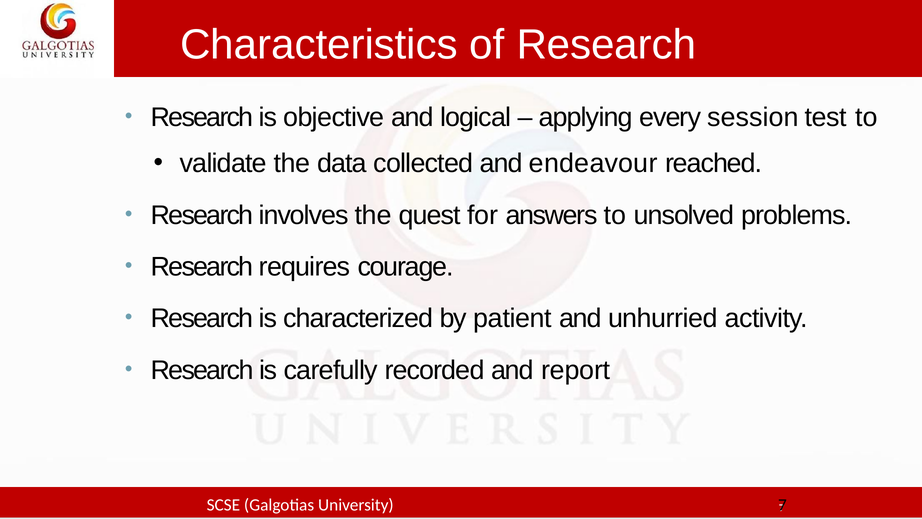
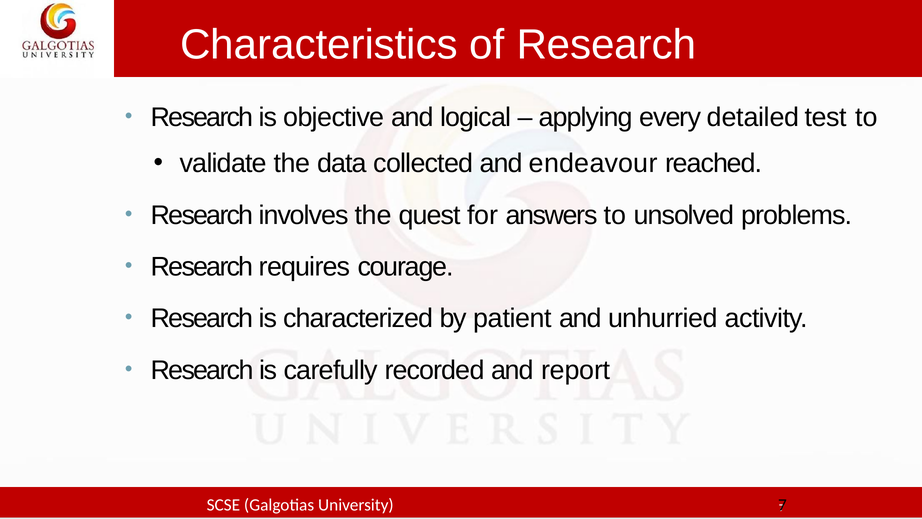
session: session -> detailed (753, 117)
